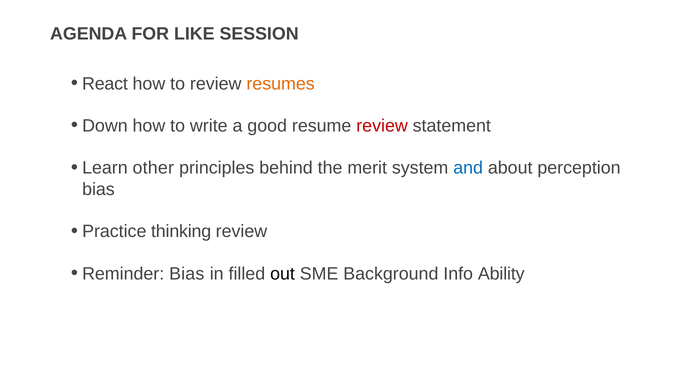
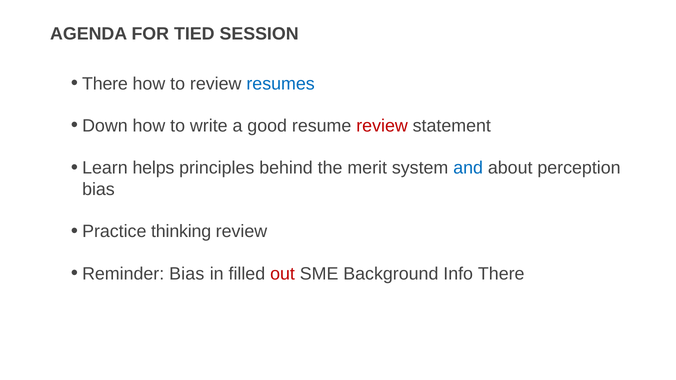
LIKE: LIKE -> TIED (194, 34)
React: React -> There (105, 84)
resumes colour: orange -> blue (281, 84)
other: other -> helps (153, 168)
out colour: black -> red (283, 274)
Info Ability: Ability -> There (501, 274)
